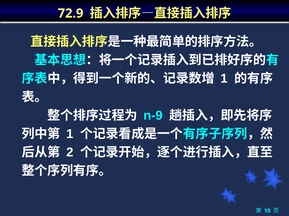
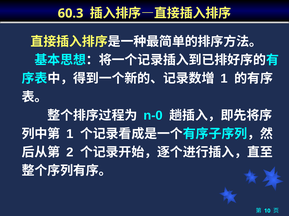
72.9: 72.9 -> 60.3 (71, 13)
n-9: n-9 -> n-0 (153, 116)
